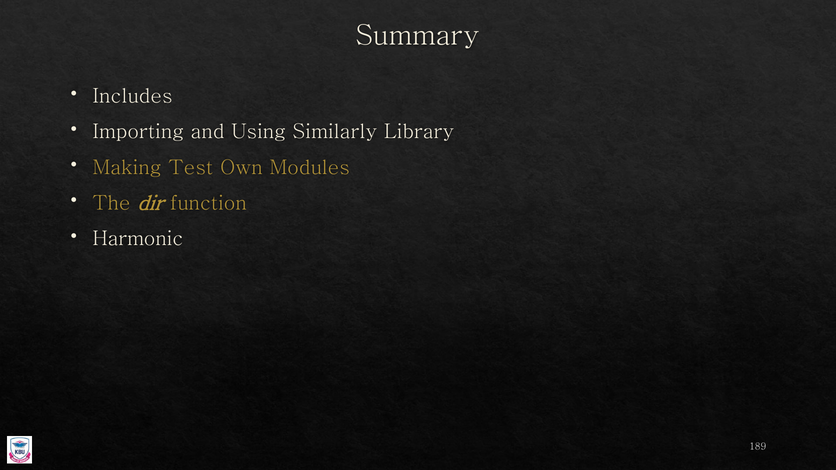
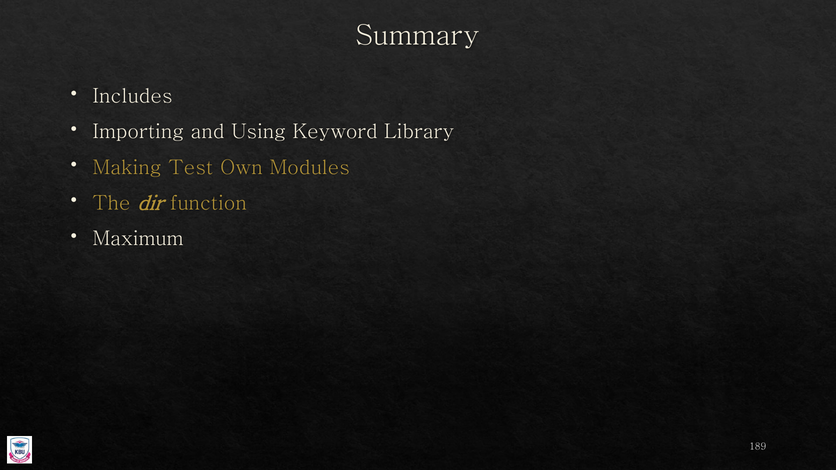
Similarly: Similarly -> Keyword (335, 132)
Harmonic: Harmonic -> Maximum (138, 239)
